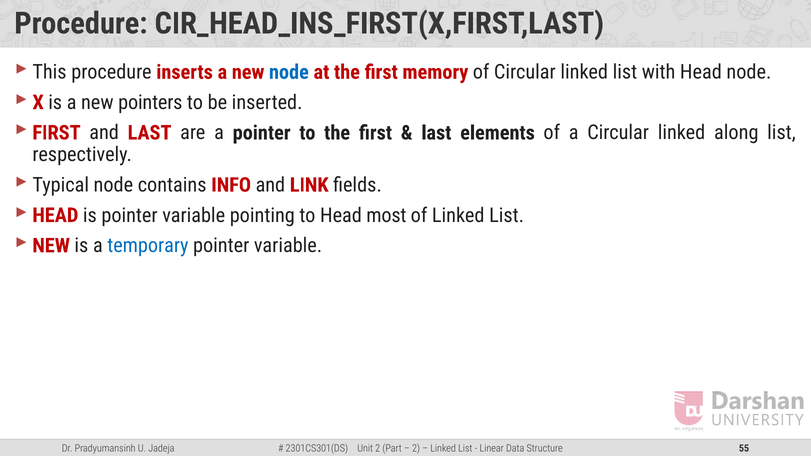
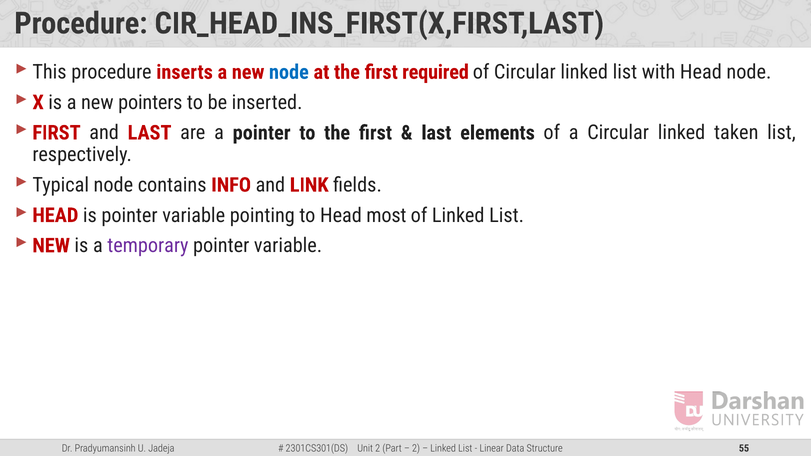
memory: memory -> required (435, 72)
along: along -> taken (736, 133)
temporary colour: blue -> purple (148, 246)
